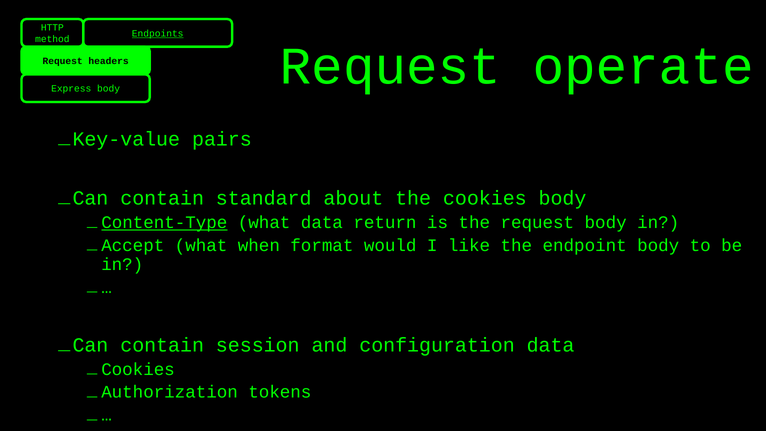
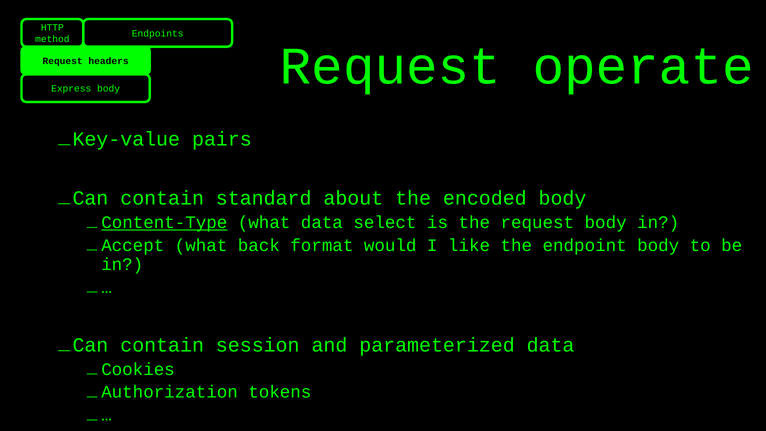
Endpoints underline: present -> none (158, 34)
the cookies: cookies -> encoded (485, 198)
return: return -> select (385, 222)
when: when -> back (259, 245)
configuration: configuration -> parameterized (437, 345)
